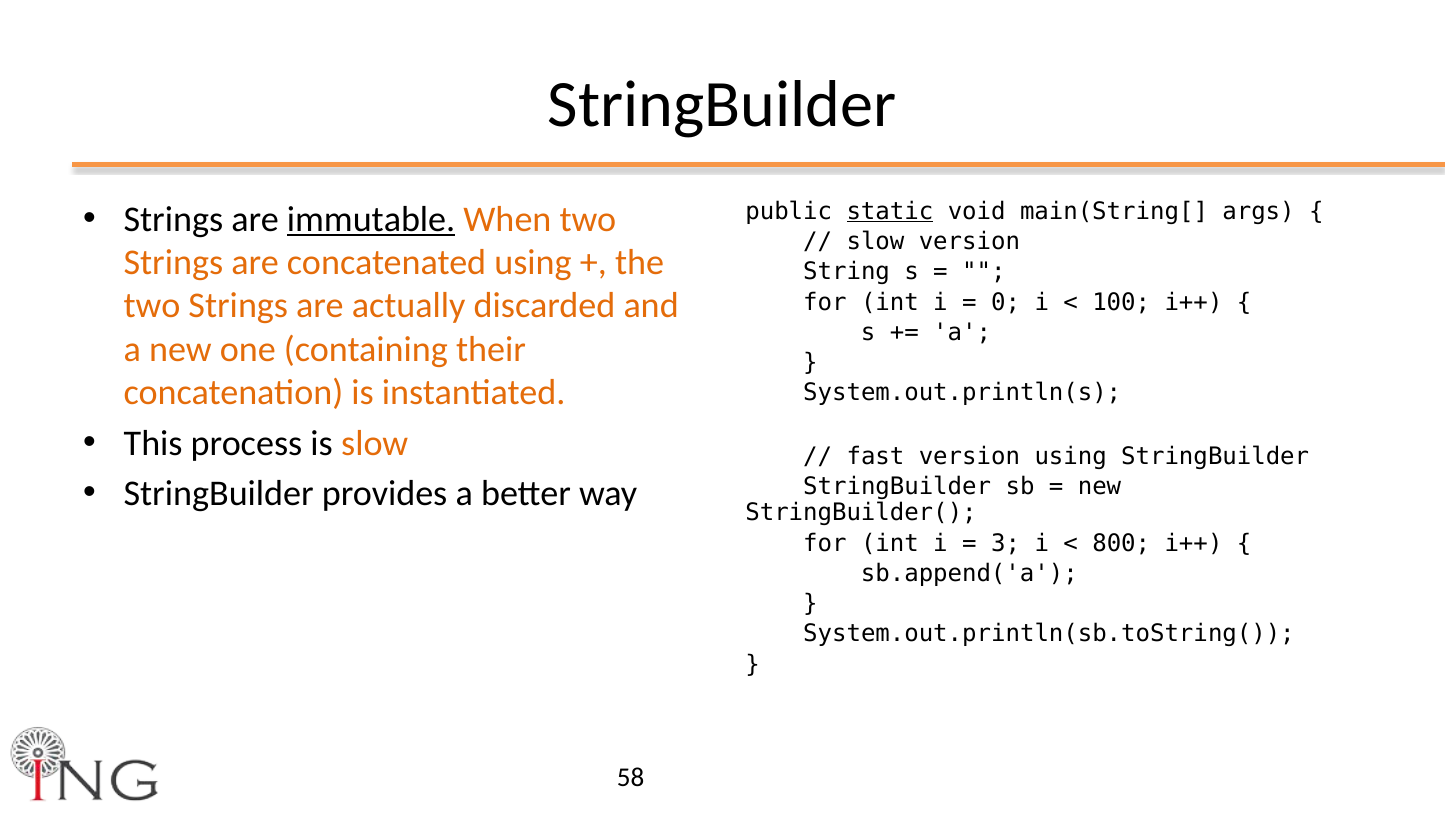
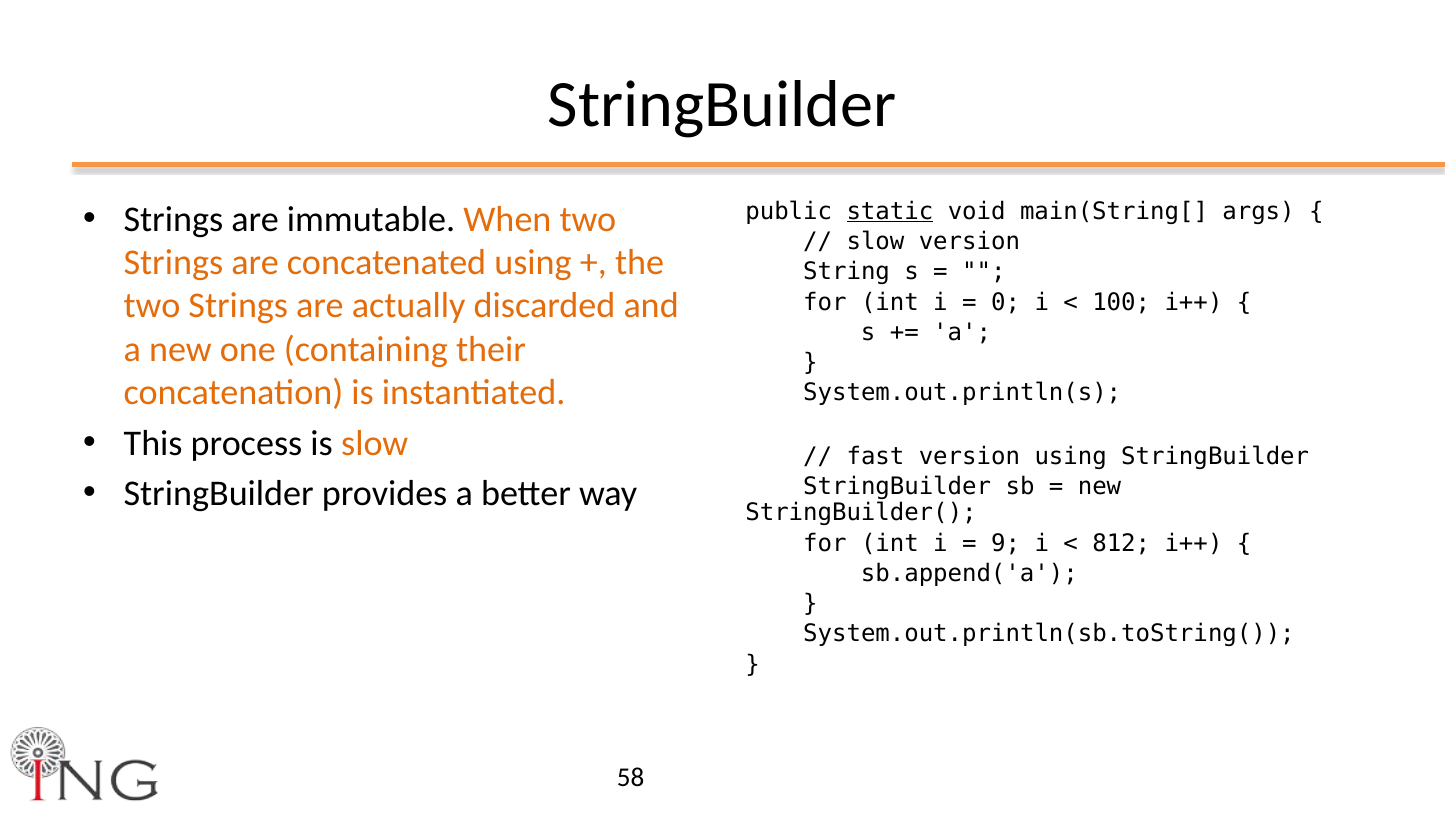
immutable underline: present -> none (371, 219)
3: 3 -> 9 (1006, 543)
800: 800 -> 812 (1121, 543)
